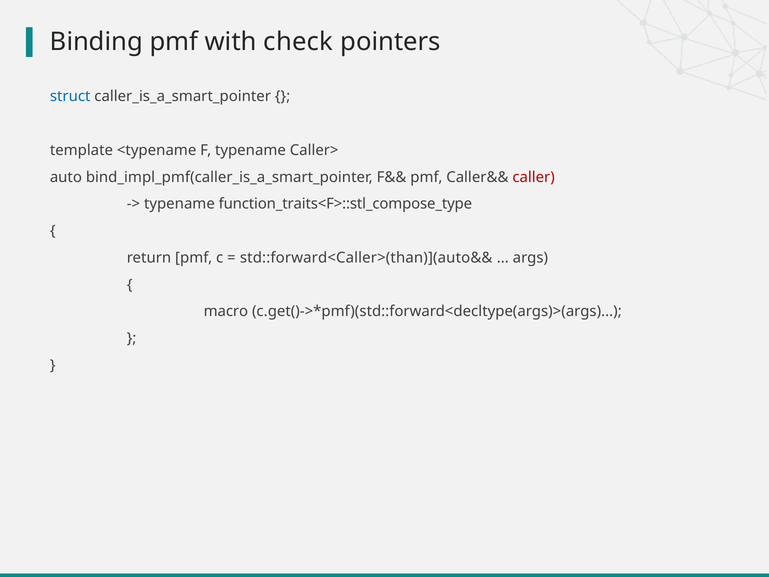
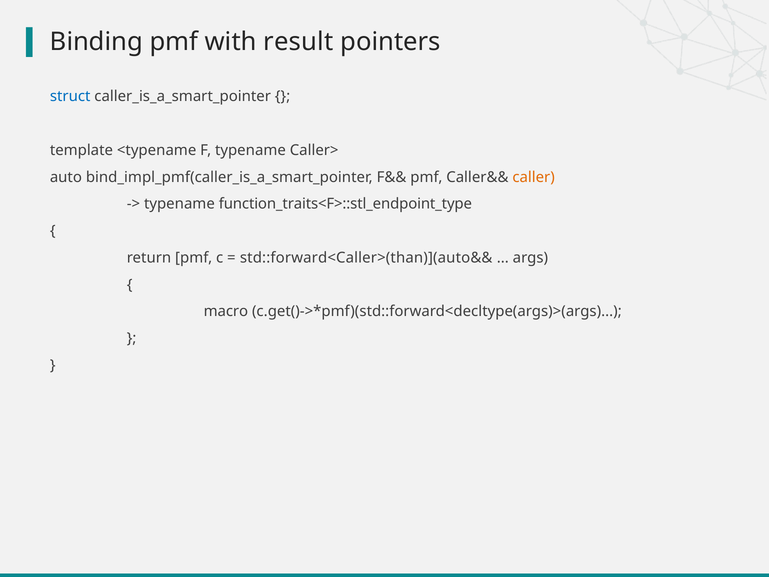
check: check -> result (298, 42)
caller colour: red -> orange (534, 177)
function_traits<F>::stl_compose_type: function_traits<F>::stl_compose_type -> function_traits<F>::stl_endpoint_type (345, 204)
